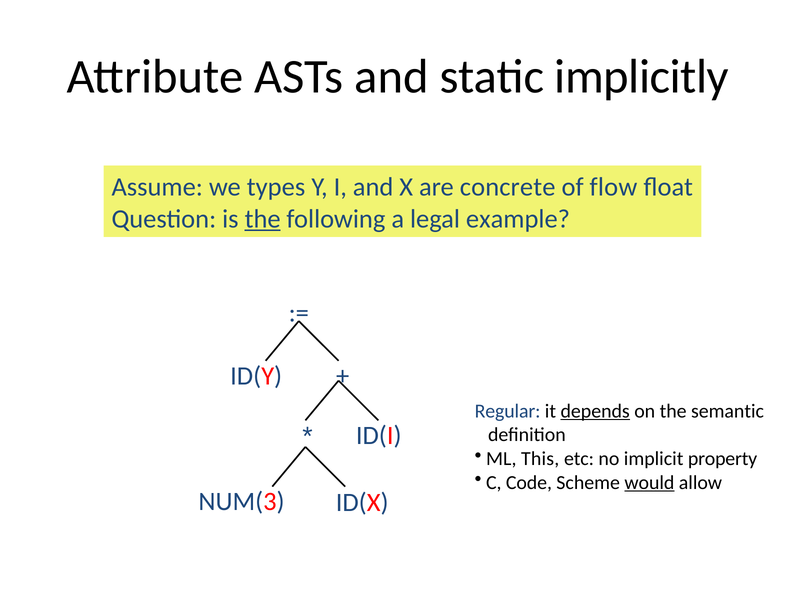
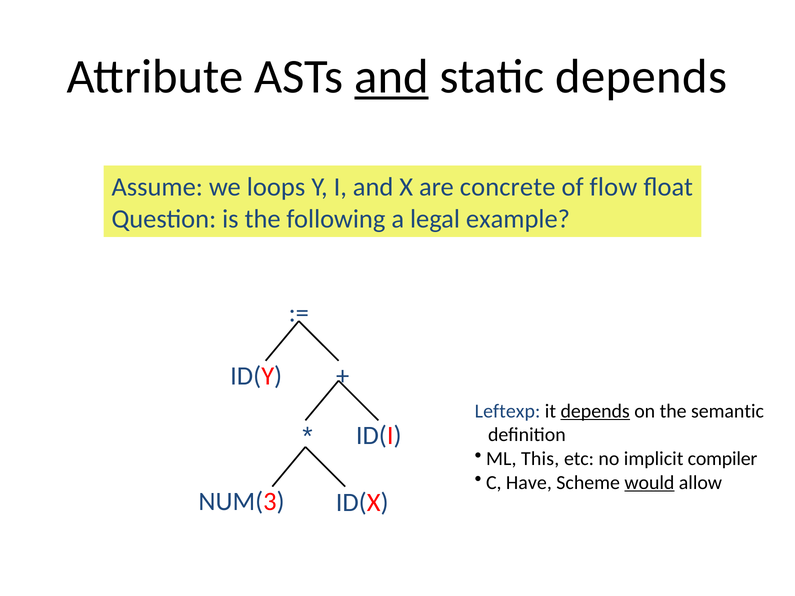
and underline: none -> present (392, 77)
static implicitly: implicitly -> depends (641, 77)
types: types -> loops (276, 187)
the underline: present -> none (263, 219)
Regular: Regular -> Leftexp (508, 411)
property: property -> compiler (723, 459)
Code: Code -> Have (529, 483)
